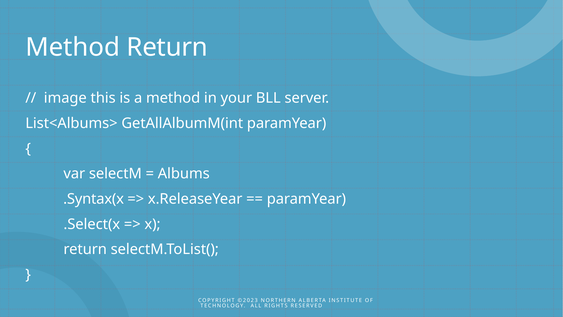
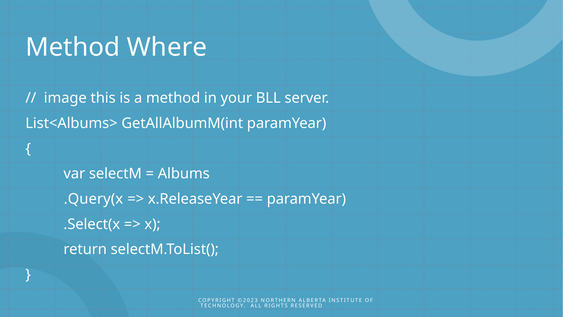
Method Return: Return -> Where (167, 47)
.Syntax(x: .Syntax(x -> .Query(x (93, 199)
